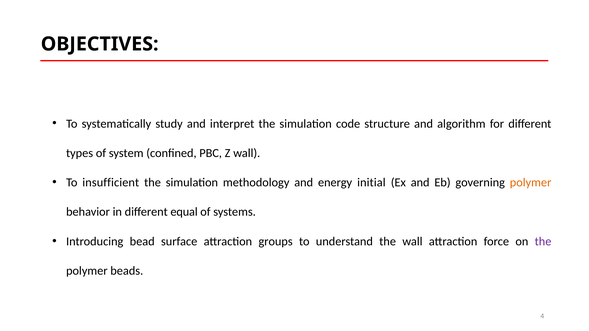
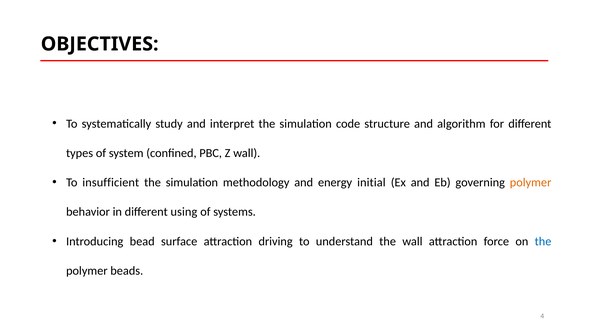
equal: equal -> using (184, 212)
groups: groups -> driving (276, 242)
the colour: purple -> blue (543, 242)
